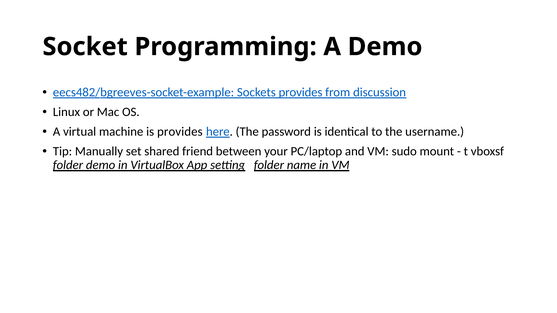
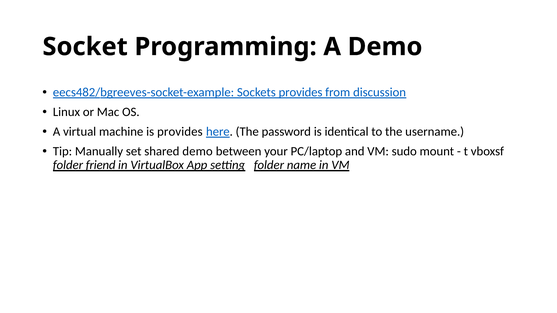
shared friend: friend -> demo (198, 151)
folder demo: demo -> friend (101, 165)
